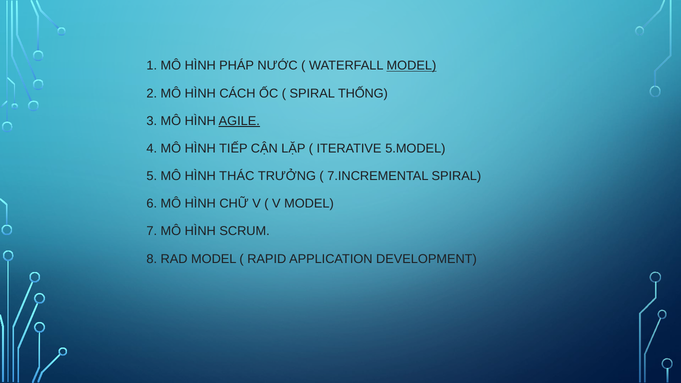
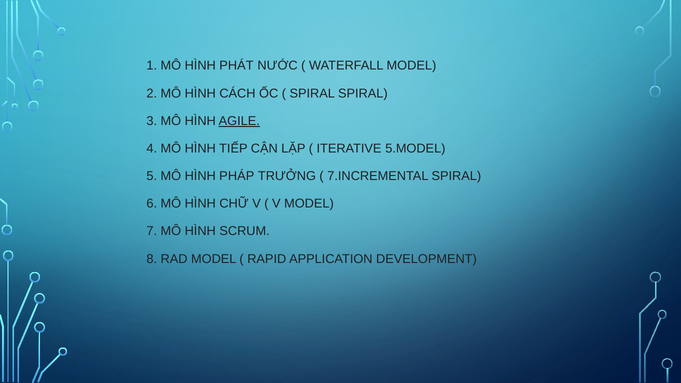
PHÁP: PHÁP -> PHÁT (236, 66)
MODEL underline: present -> none (411, 66)
SPIRAL THỐNG: THỐNG -> SPIRAL (363, 93)
THÁC: THÁC -> PHÁP (237, 176)
